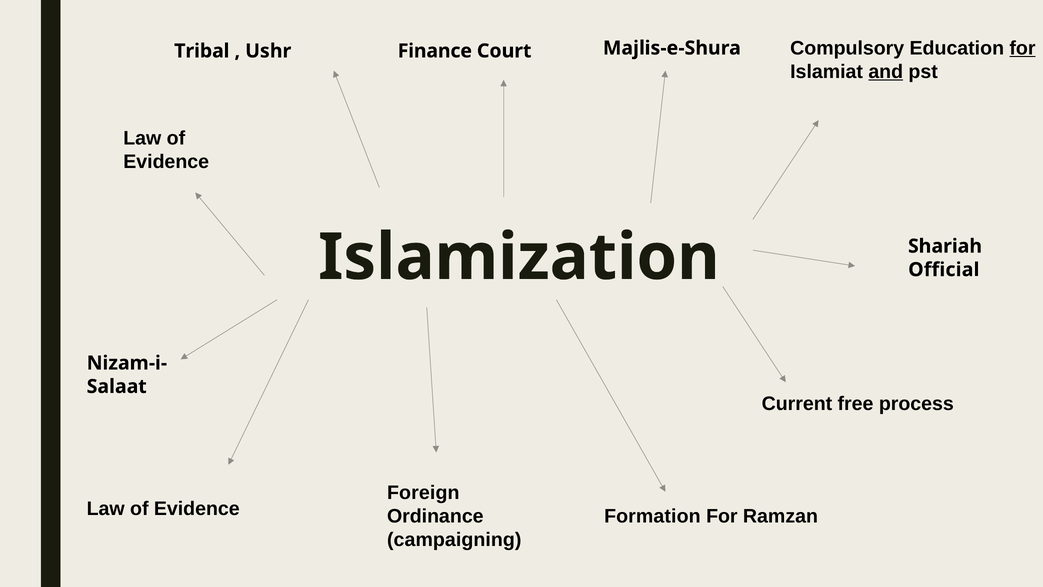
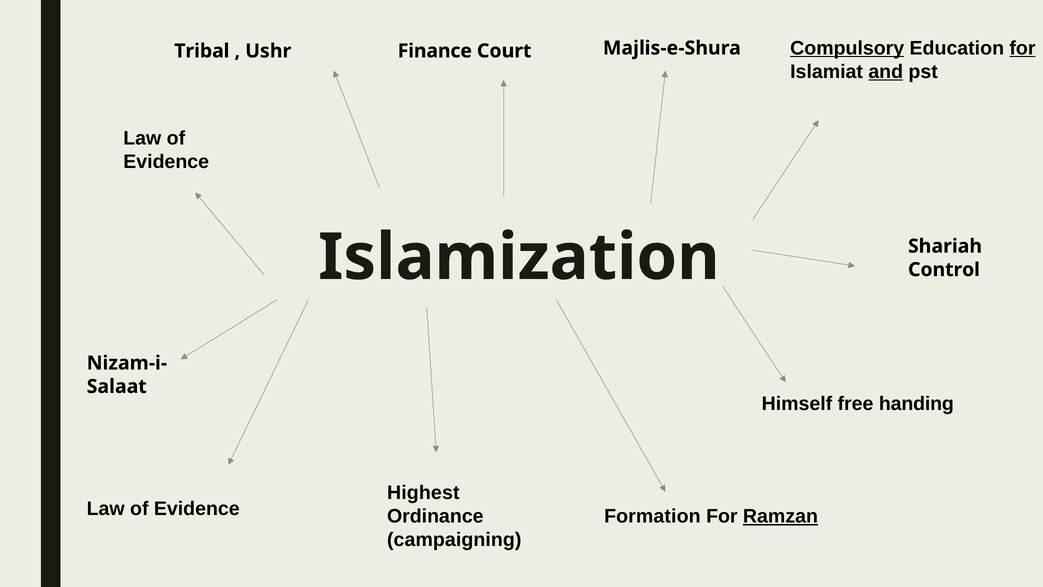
Compulsory underline: none -> present (847, 48)
Official: Official -> Control (944, 270)
Current: Current -> Himself (797, 404)
process: process -> handing (916, 404)
Foreign: Foreign -> Highest (423, 492)
Ramzan underline: none -> present (780, 516)
